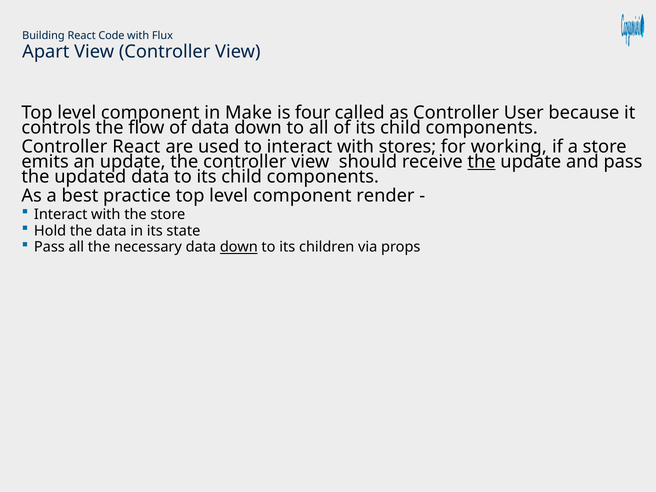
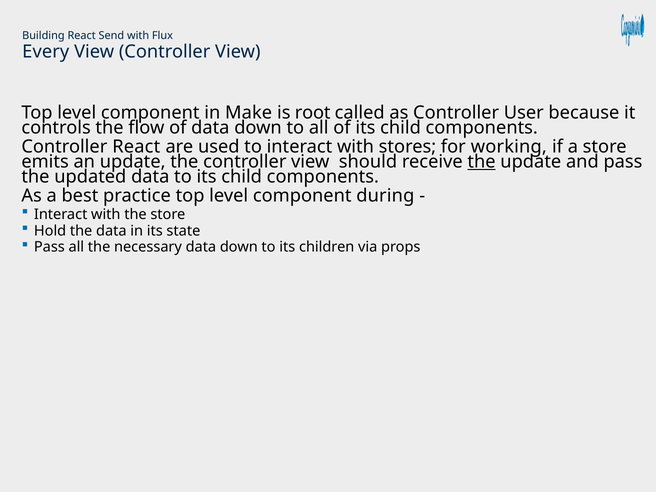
Code: Code -> Send (111, 36)
Apart: Apart -> Every (46, 52)
four: four -> root (313, 113)
render: render -> during (385, 196)
down underline: present -> none (239, 247)
